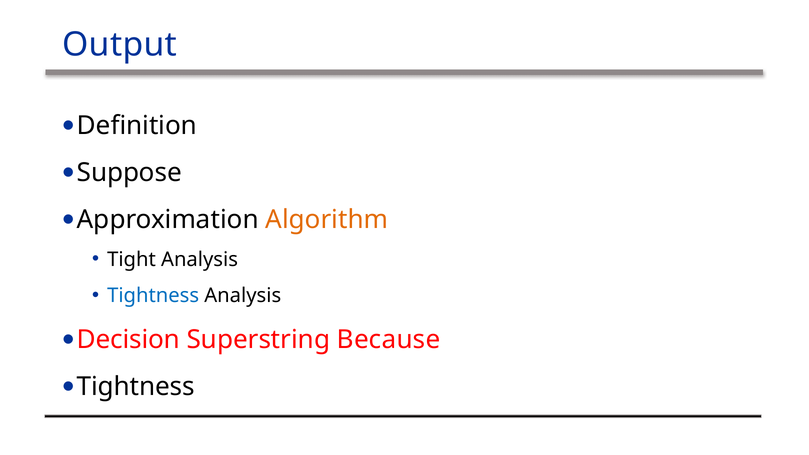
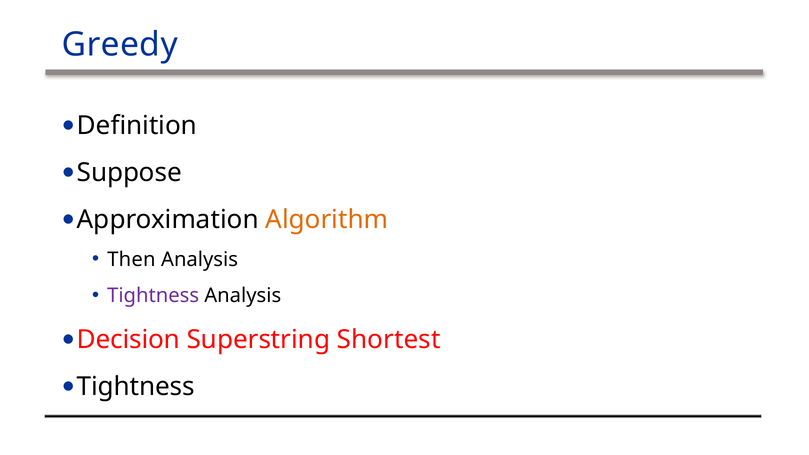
Output: Output -> Greedy (120, 45)
Tight: Tight -> Then (131, 259)
Tightness colour: blue -> purple (153, 296)
Because: Because -> Shortest (389, 340)
